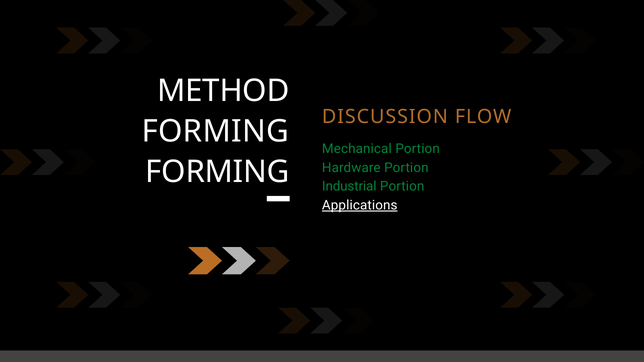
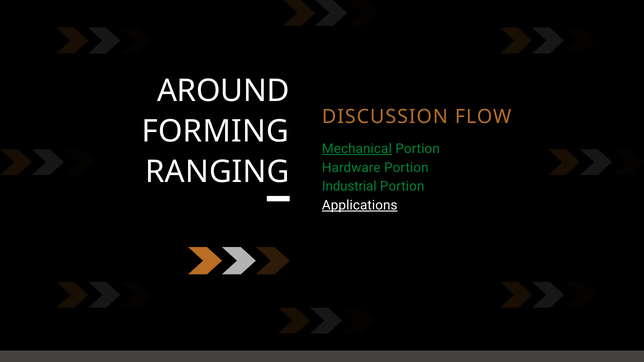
METHOD: METHOD -> AROUND (223, 91)
Mechanical underline: none -> present (357, 149)
FORMING: FORMING -> RANGING (217, 172)
